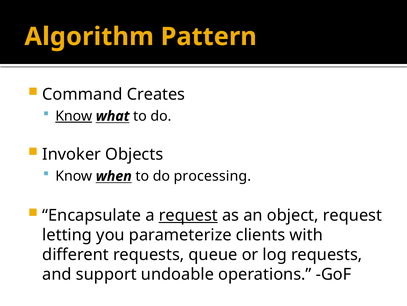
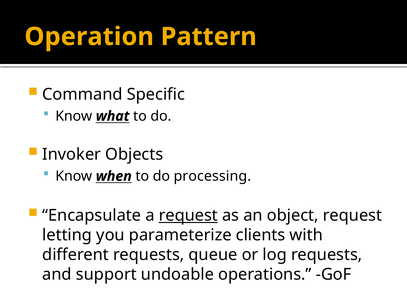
Algorithm: Algorithm -> Operation (89, 37)
Creates: Creates -> Specific (156, 94)
Know underline: present -> none (74, 116)
